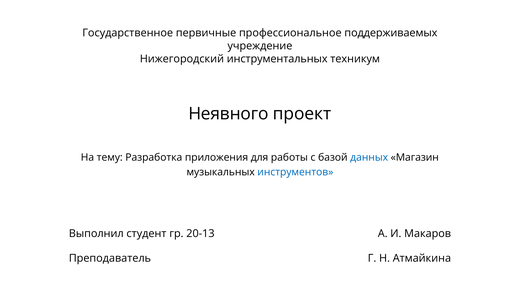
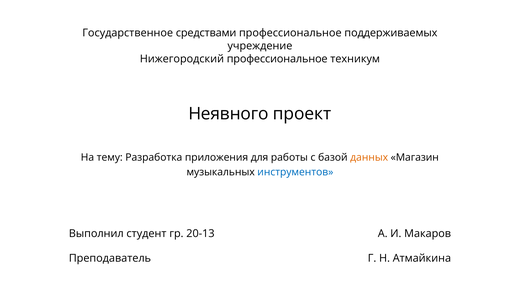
первичные: первичные -> средствами (206, 33)
Нижегородский инструментальных: инструментальных -> профессиональное (277, 59)
данных colour: blue -> orange (369, 158)
